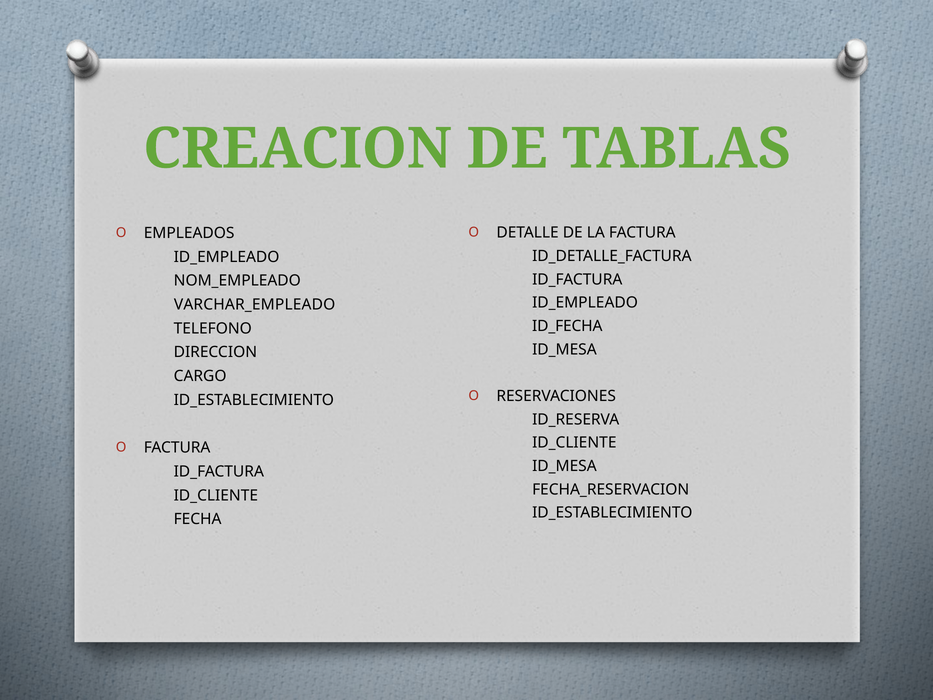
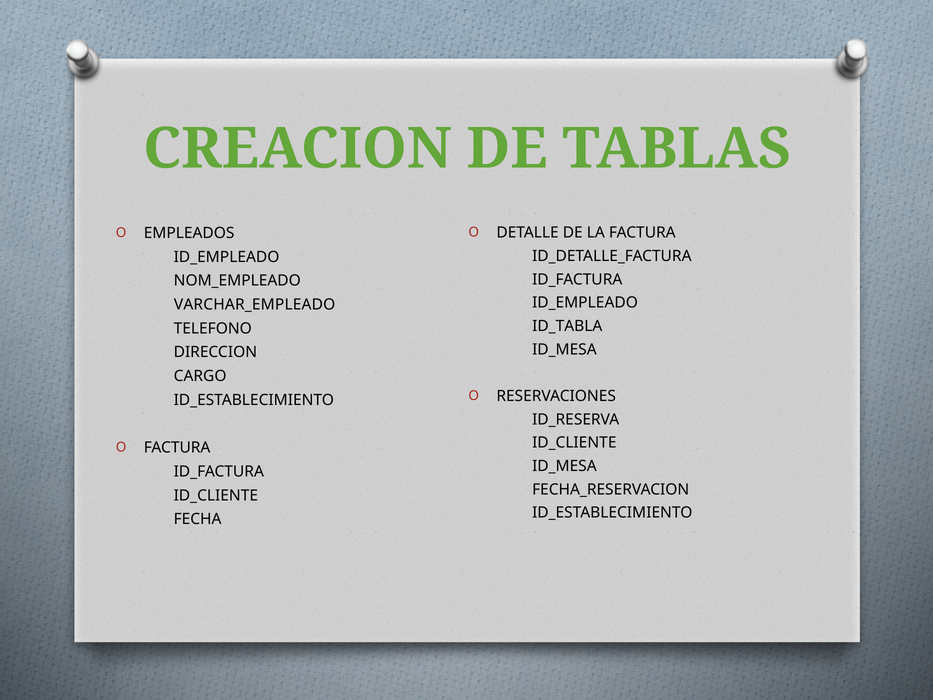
ID_FECHA: ID_FECHA -> ID_TABLA (567, 326)
